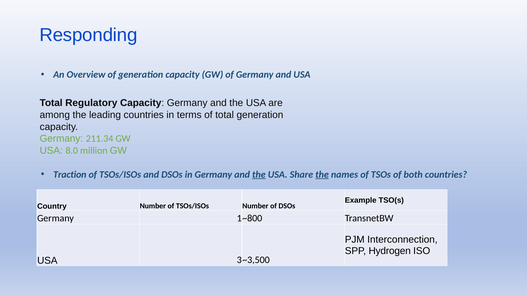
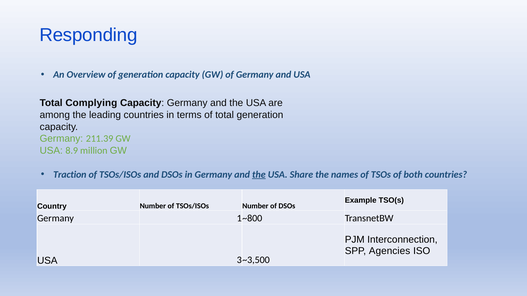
Regulatory: Regulatory -> Complying (91, 103)
211.34: 211.34 -> 211.39 (100, 139)
8.0: 8.0 -> 8.9 (72, 151)
the underline: present -> none (322, 175)
Hydrogen: Hydrogen -> Agencies (390, 251)
